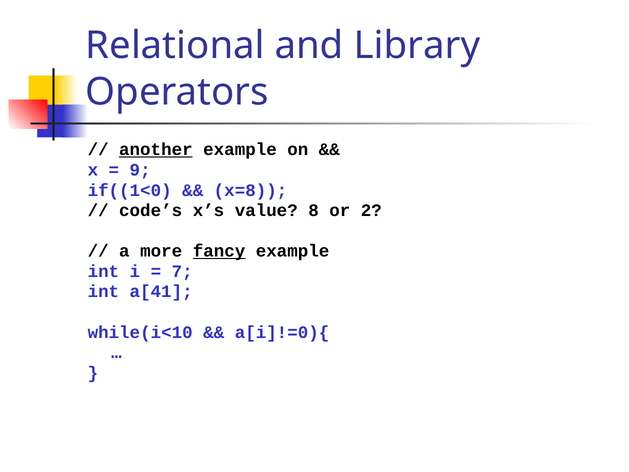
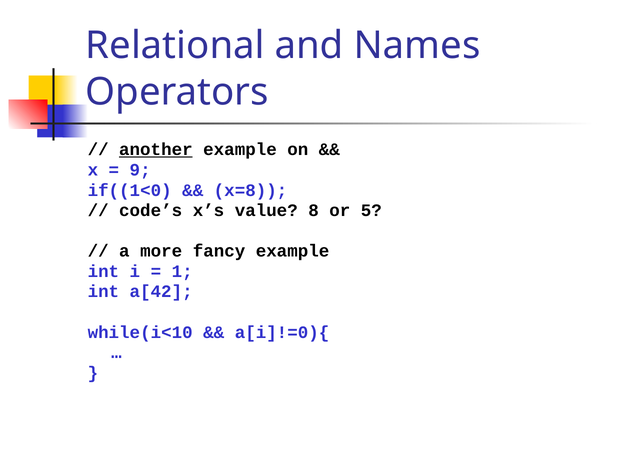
Library: Library -> Names (417, 46)
2: 2 -> 5 (371, 210)
fancy underline: present -> none (219, 251)
7: 7 -> 1 (182, 271)
a[41: a[41 -> a[42 (161, 292)
